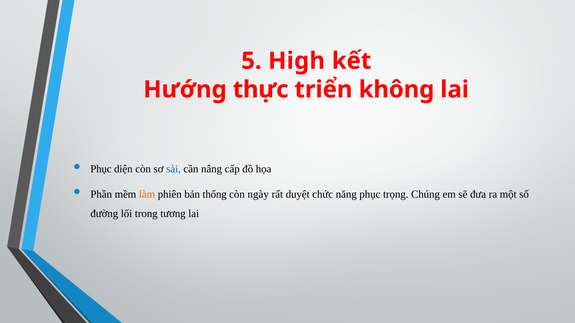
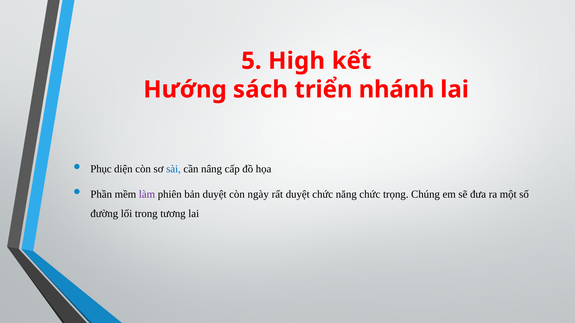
thực: thực -> sách (260, 90)
không: không -> nhánh (397, 90)
làm colour: orange -> purple (147, 194)
bản thống: thống -> duyệt (215, 194)
năng phục: phục -> chức (370, 194)
